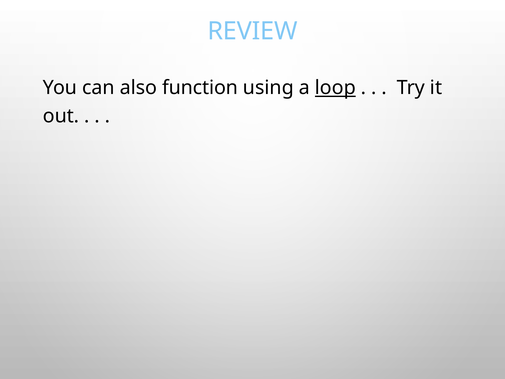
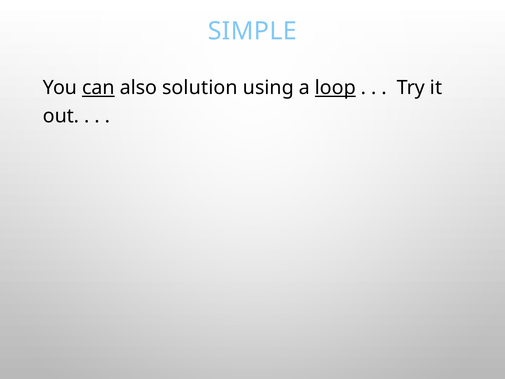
REVIEW: REVIEW -> SIMPLE (252, 31)
can underline: none -> present (98, 88)
function: function -> solution (200, 88)
